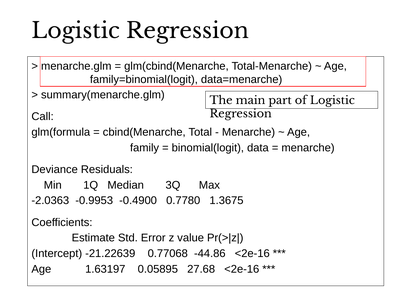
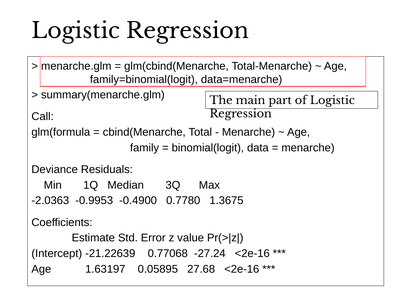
-44.86: -44.86 -> -27.24 (210, 254)
